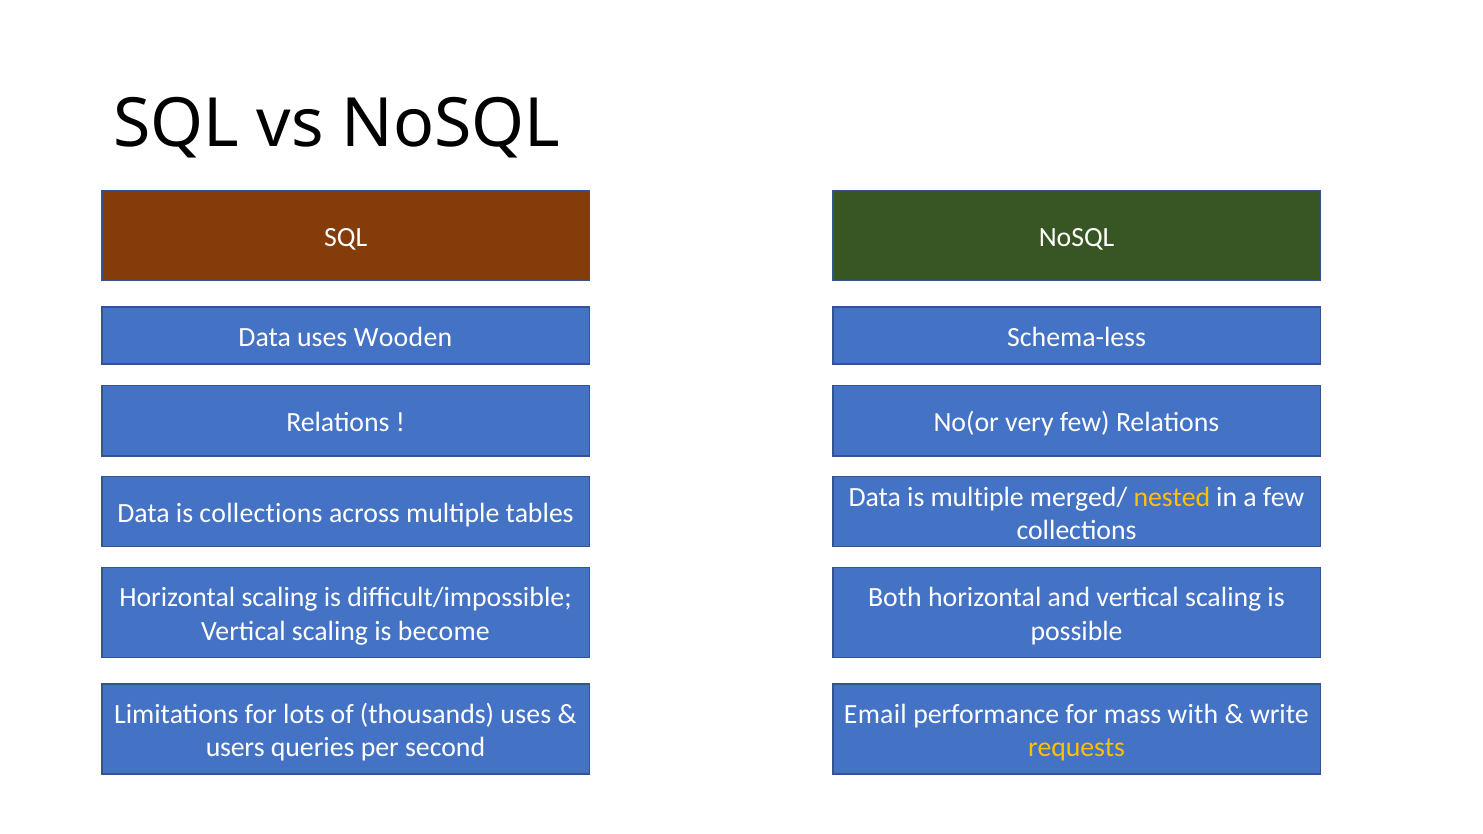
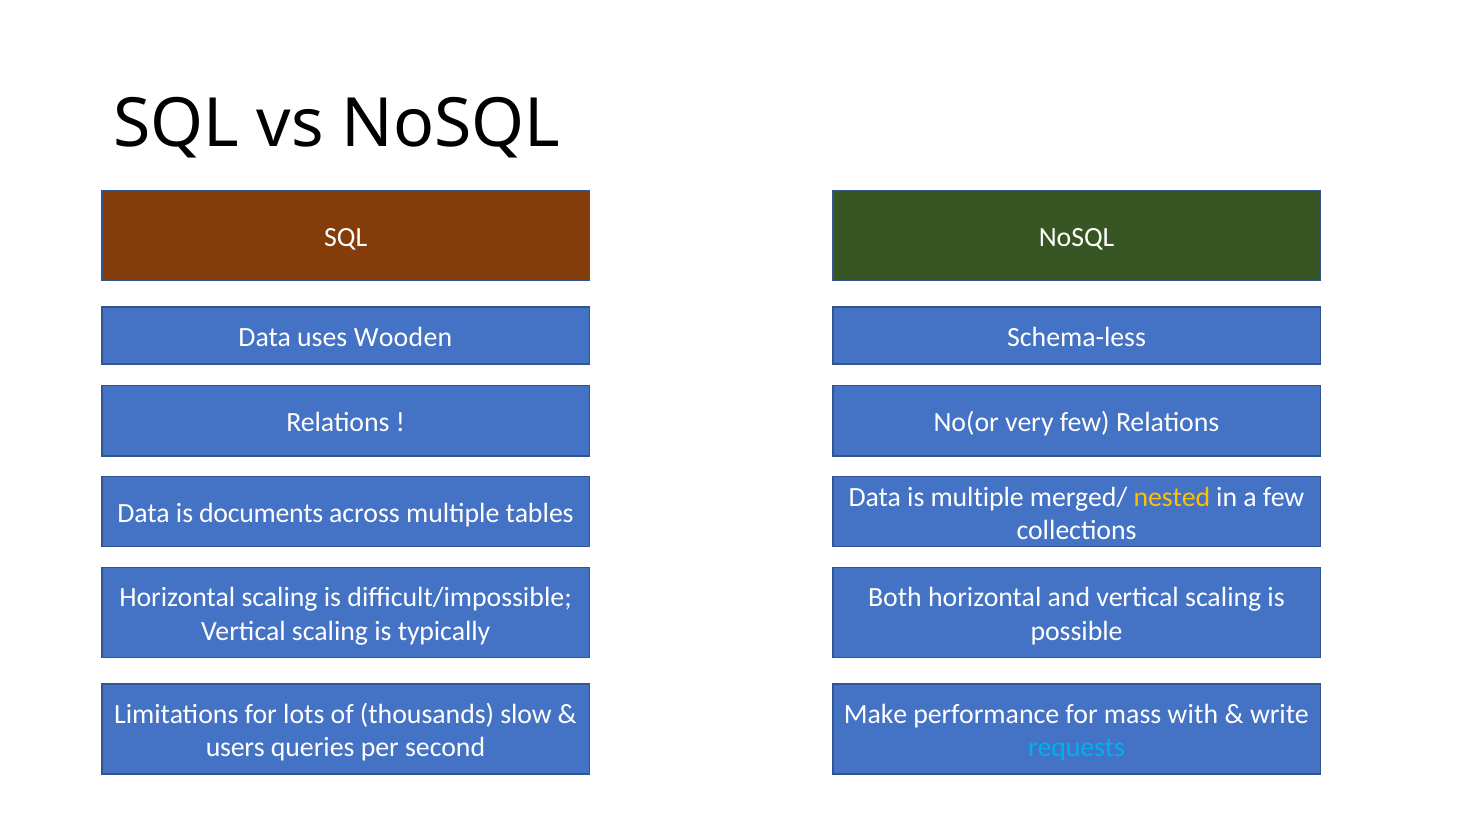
is collections: collections -> documents (261, 514)
become: become -> typically (444, 631)
thousands uses: uses -> slow (526, 714)
Email: Email -> Make (876, 714)
requests colour: yellow -> light blue (1077, 748)
